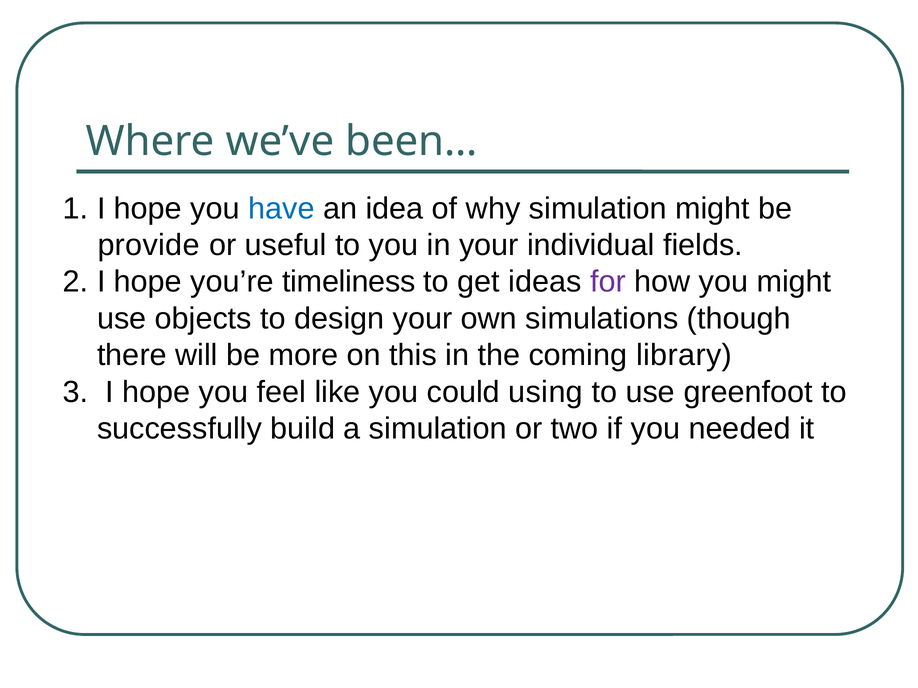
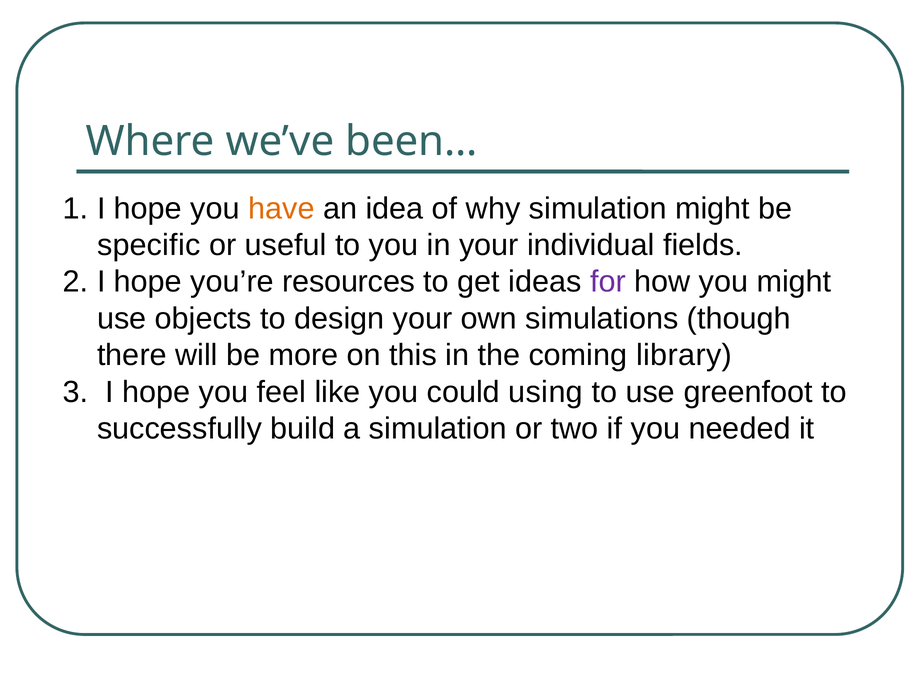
have colour: blue -> orange (282, 209)
provide: provide -> specific (149, 245)
timeliness: timeliness -> resources (349, 282)
